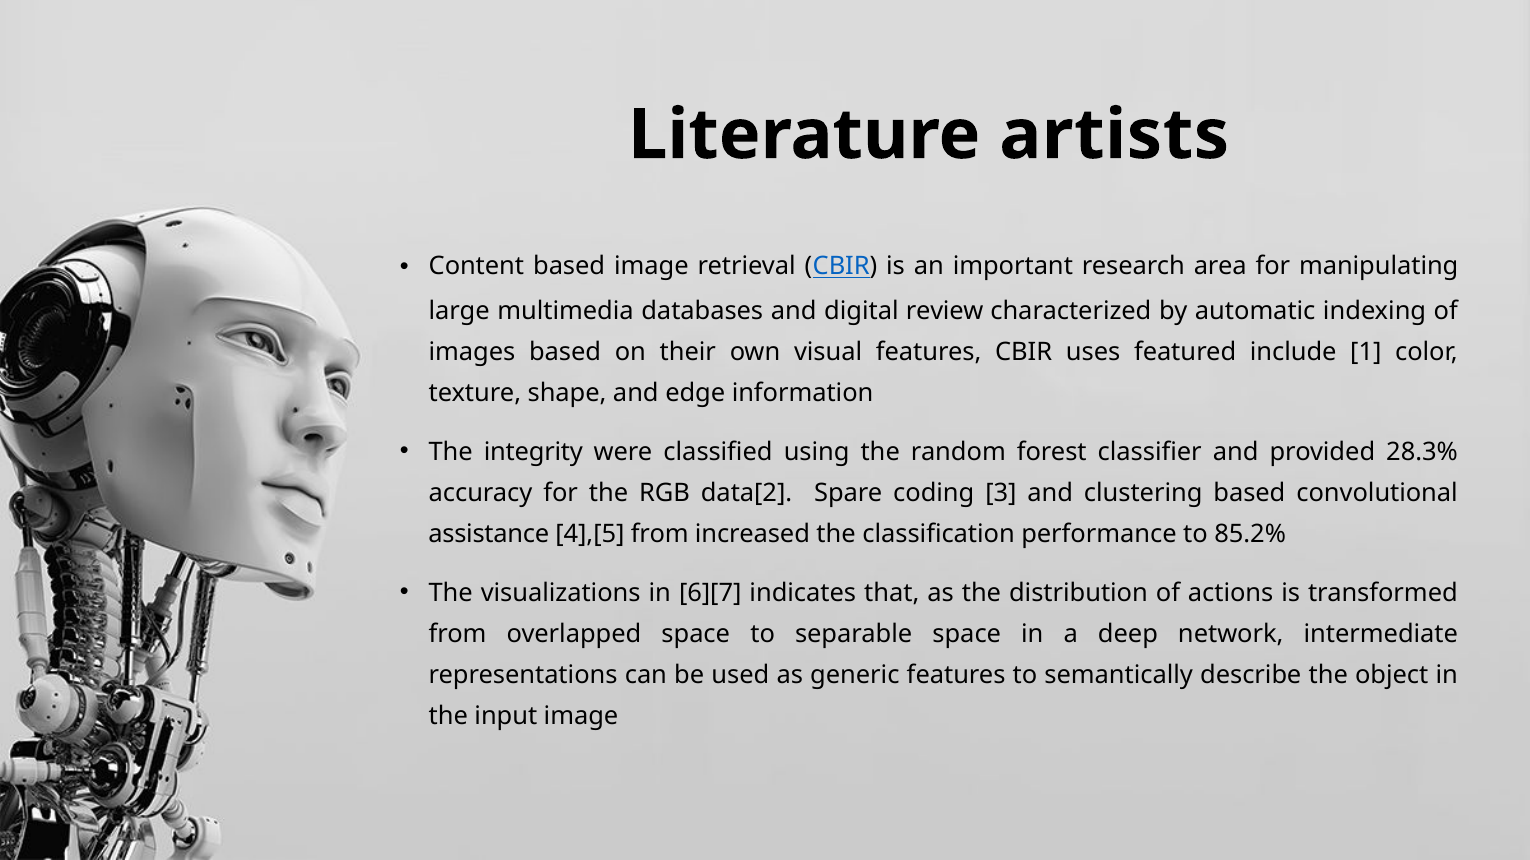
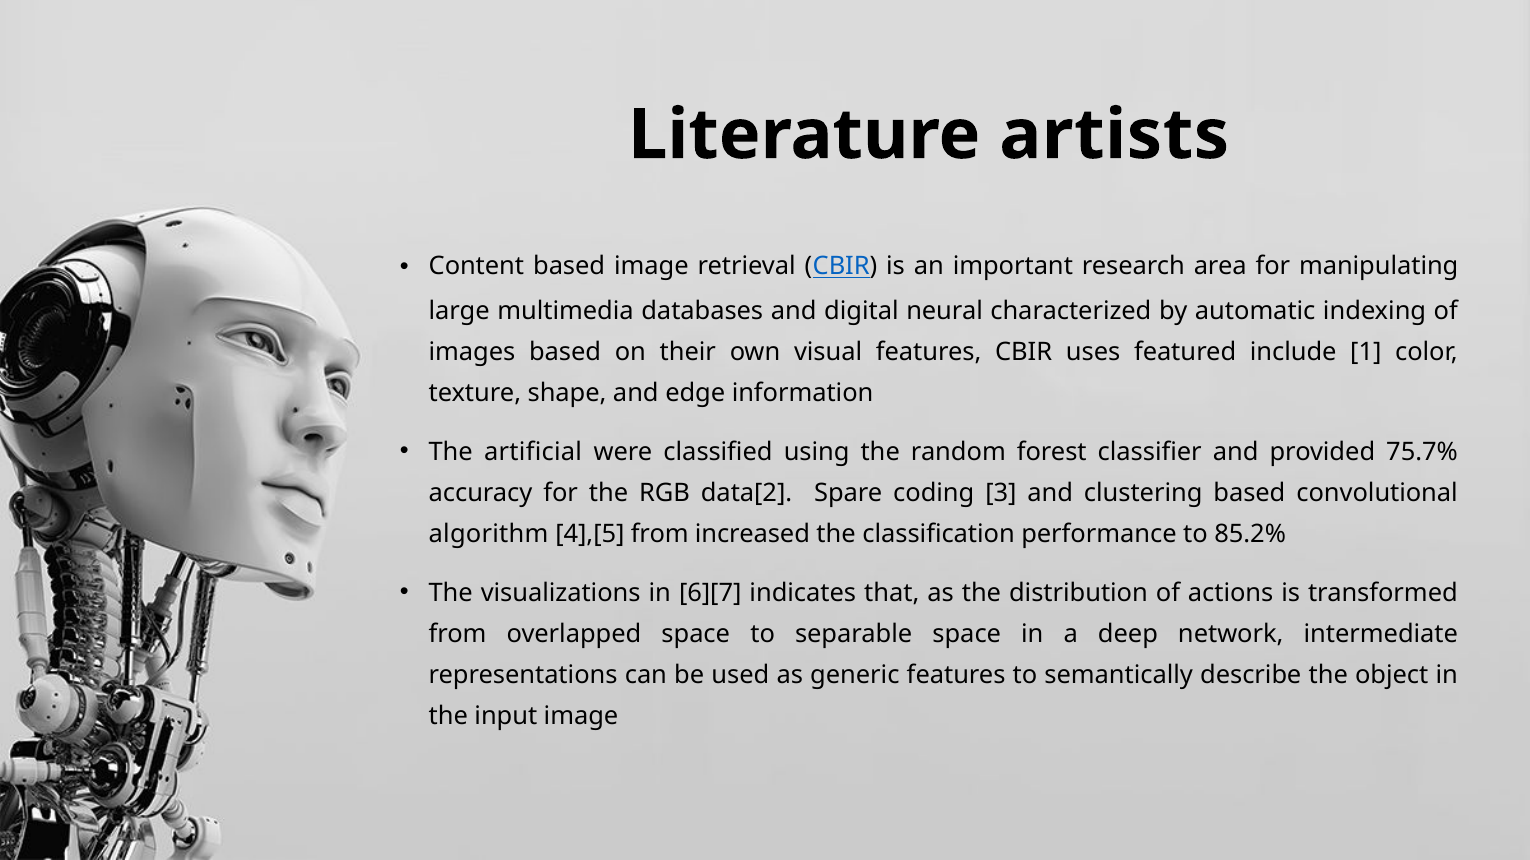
review: review -> neural (945, 311)
integrity: integrity -> artificial (533, 452)
28.3%: 28.3% -> 75.7% (1422, 452)
assistance: assistance -> algorithm (489, 535)
